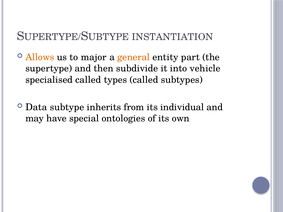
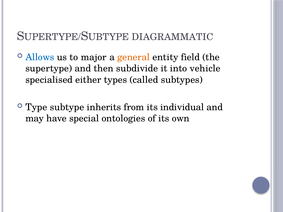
INSTANTIATION: INSTANTIATION -> DIAGRAMMATIC (172, 37)
Allows colour: orange -> blue (40, 57)
part: part -> field (190, 57)
specialised called: called -> either (88, 80)
Data: Data -> Type (36, 107)
